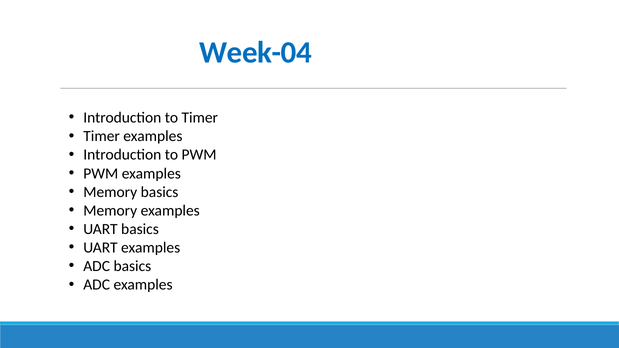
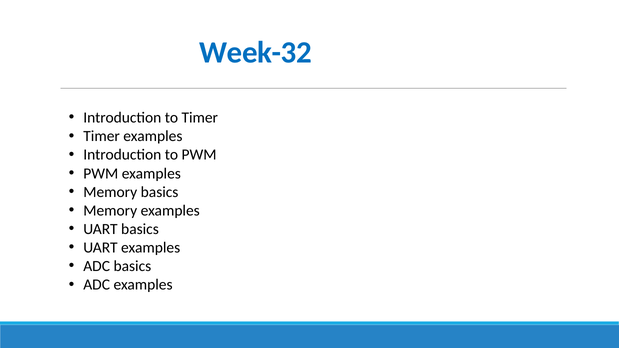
Week-04: Week-04 -> Week-32 (256, 53)
